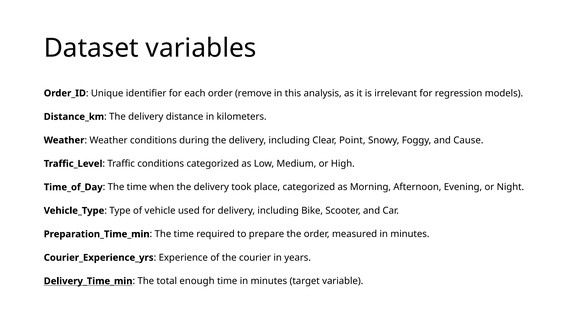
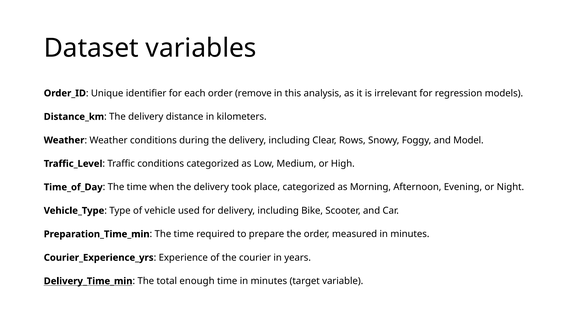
Point: Point -> Rows (352, 140)
Cause: Cause -> Model (468, 140)
